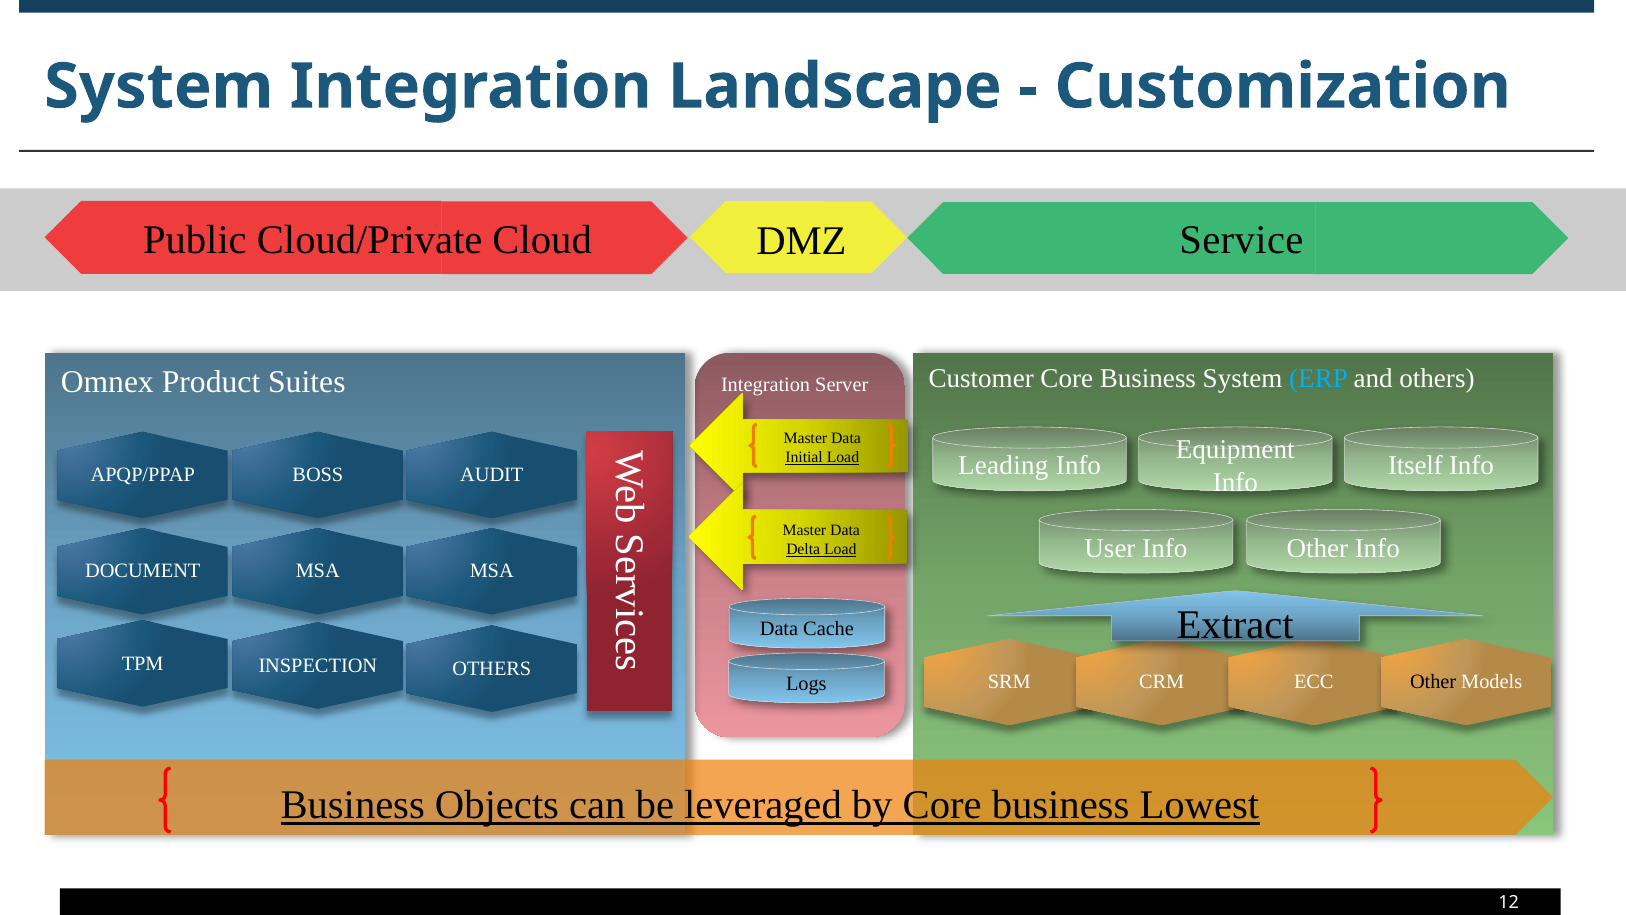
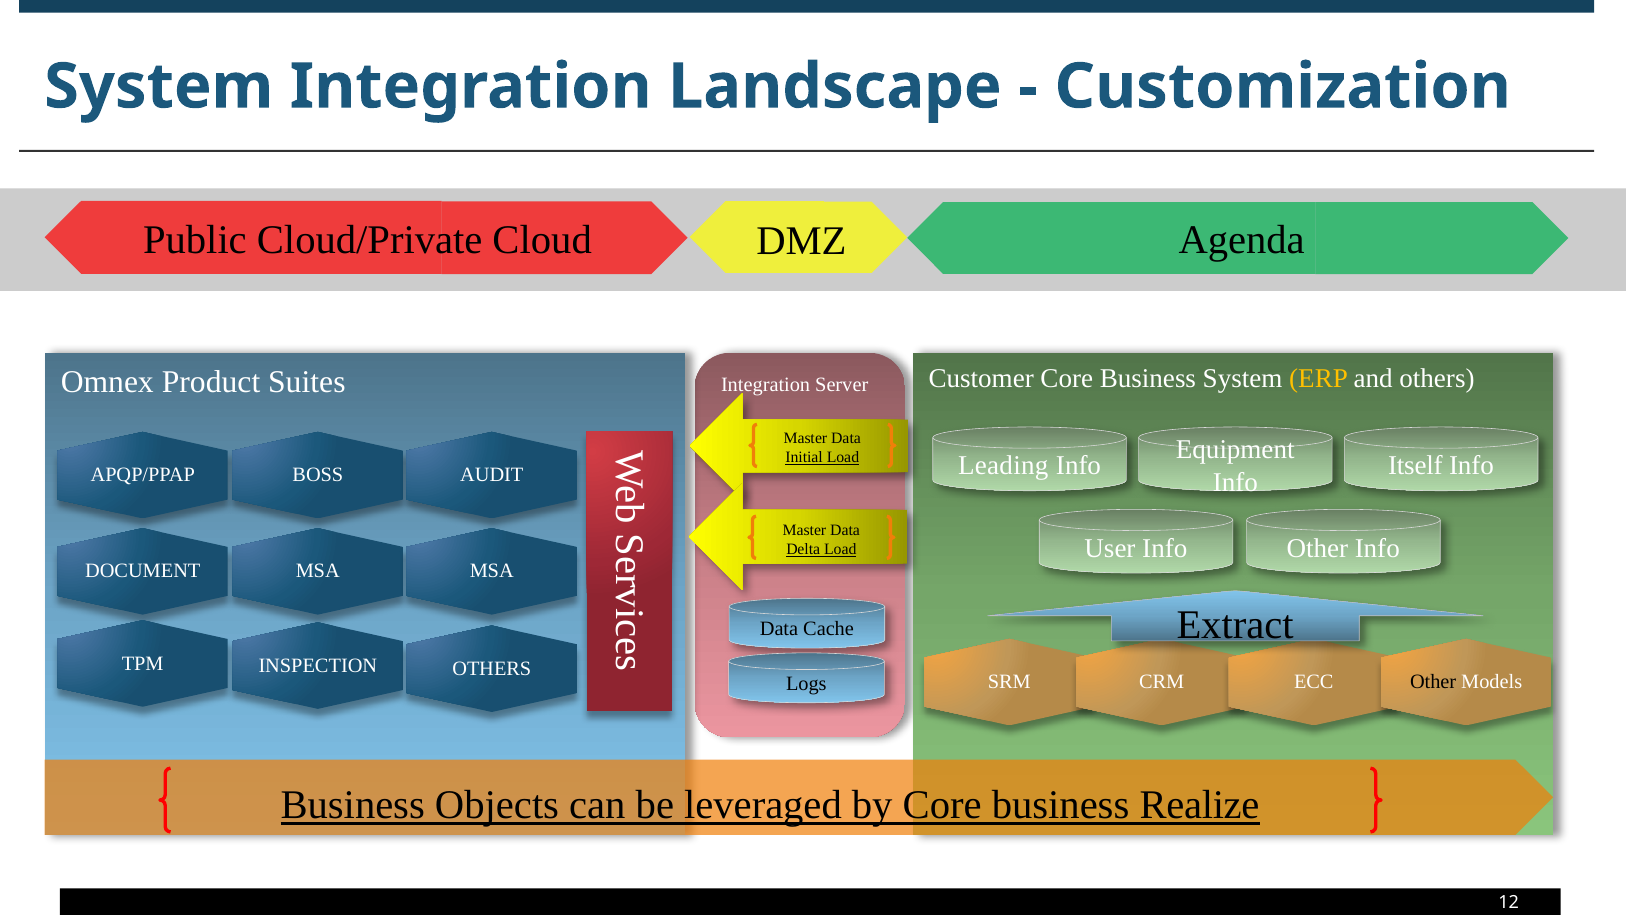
Service: Service -> Agenda (1242, 240)
ERP colour: light blue -> yellow (1319, 379)
Lowest: Lowest -> Realize (1200, 805)
